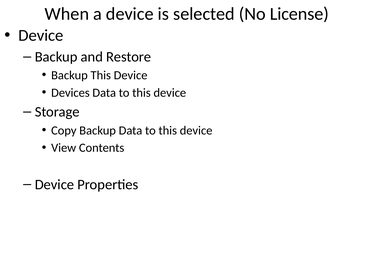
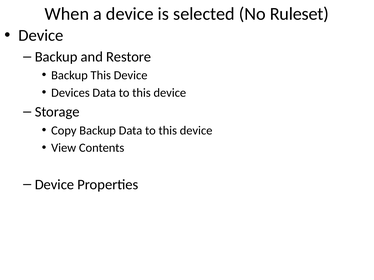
License: License -> Ruleset (299, 14)
